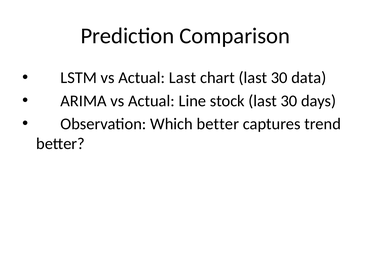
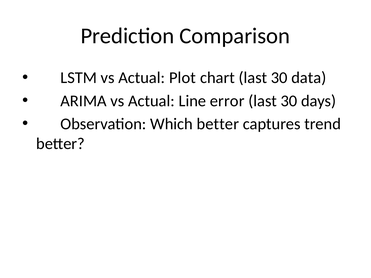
Actual Last: Last -> Plot (182, 78)
stock: stock -> error (227, 101)
